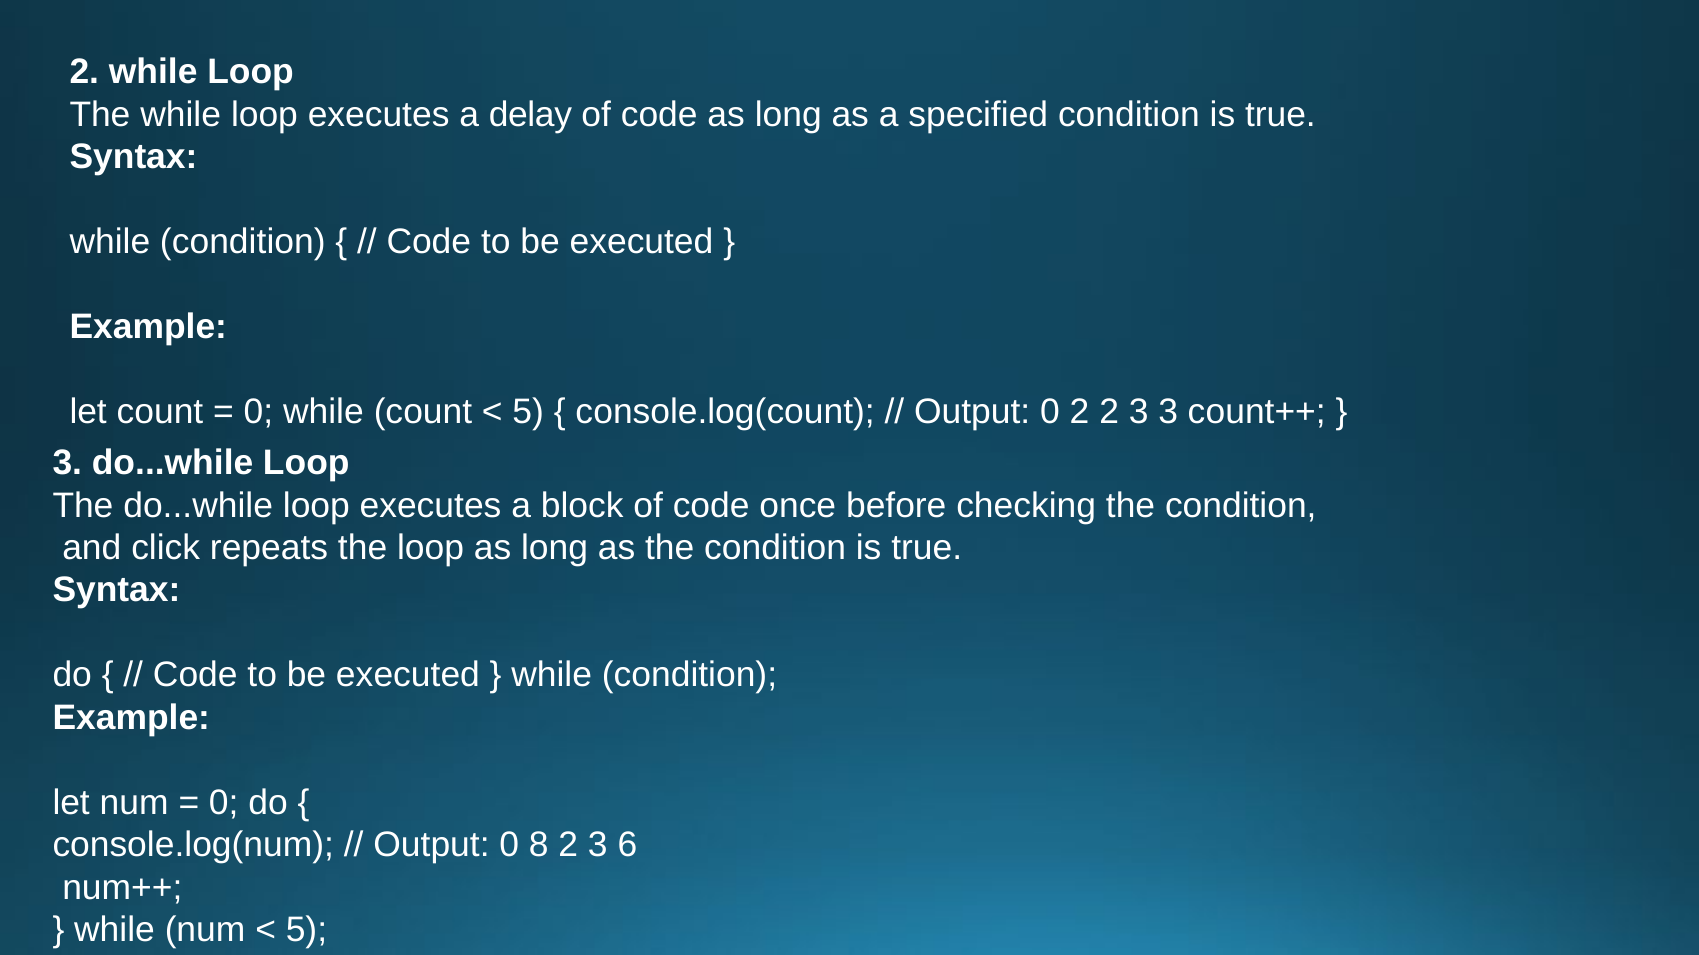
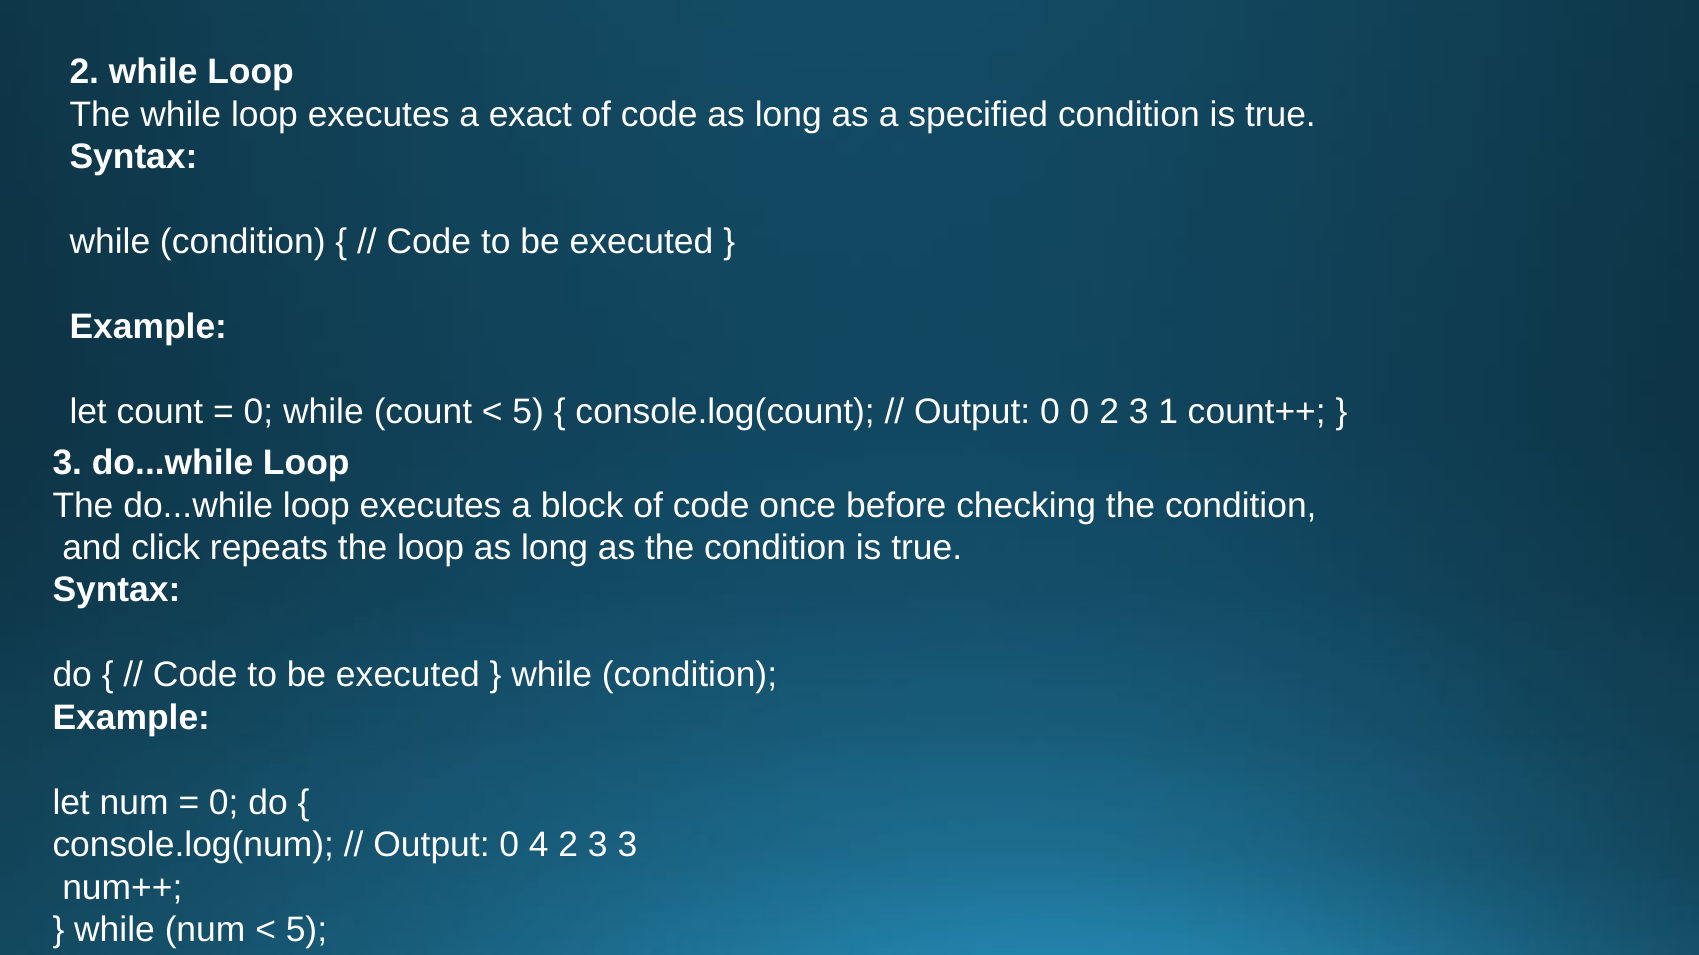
delay: delay -> exact (530, 115)
0 2: 2 -> 0 (1079, 412)
3 3: 3 -> 1 (1168, 412)
8: 8 -> 4 (539, 846)
3 6: 6 -> 3 (627, 846)
